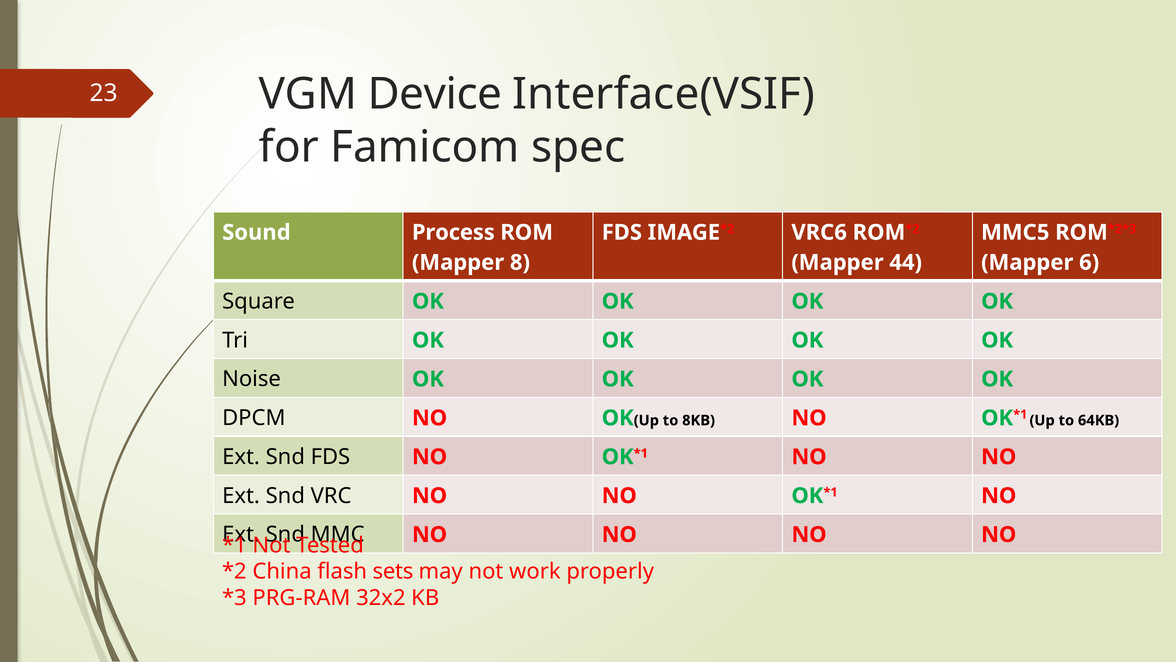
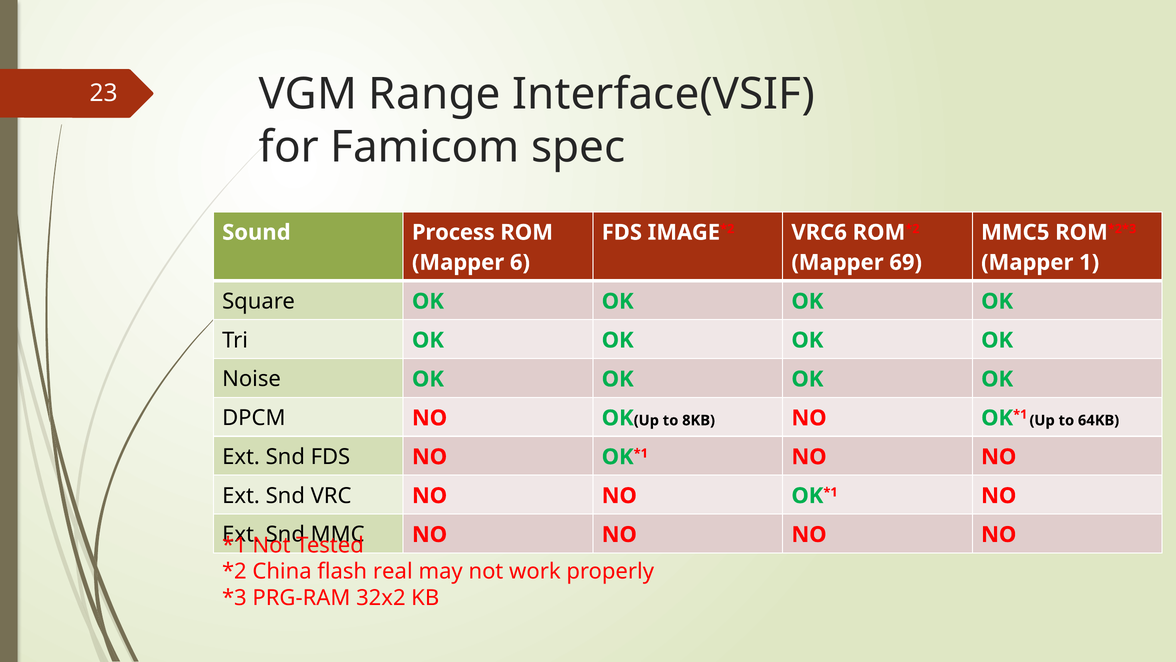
Device: Device -> Range (435, 94)
8: 8 -> 6 (520, 262)
44: 44 -> 69 (906, 262)
6: 6 -> 1 (1089, 262)
sets: sets -> real (393, 571)
